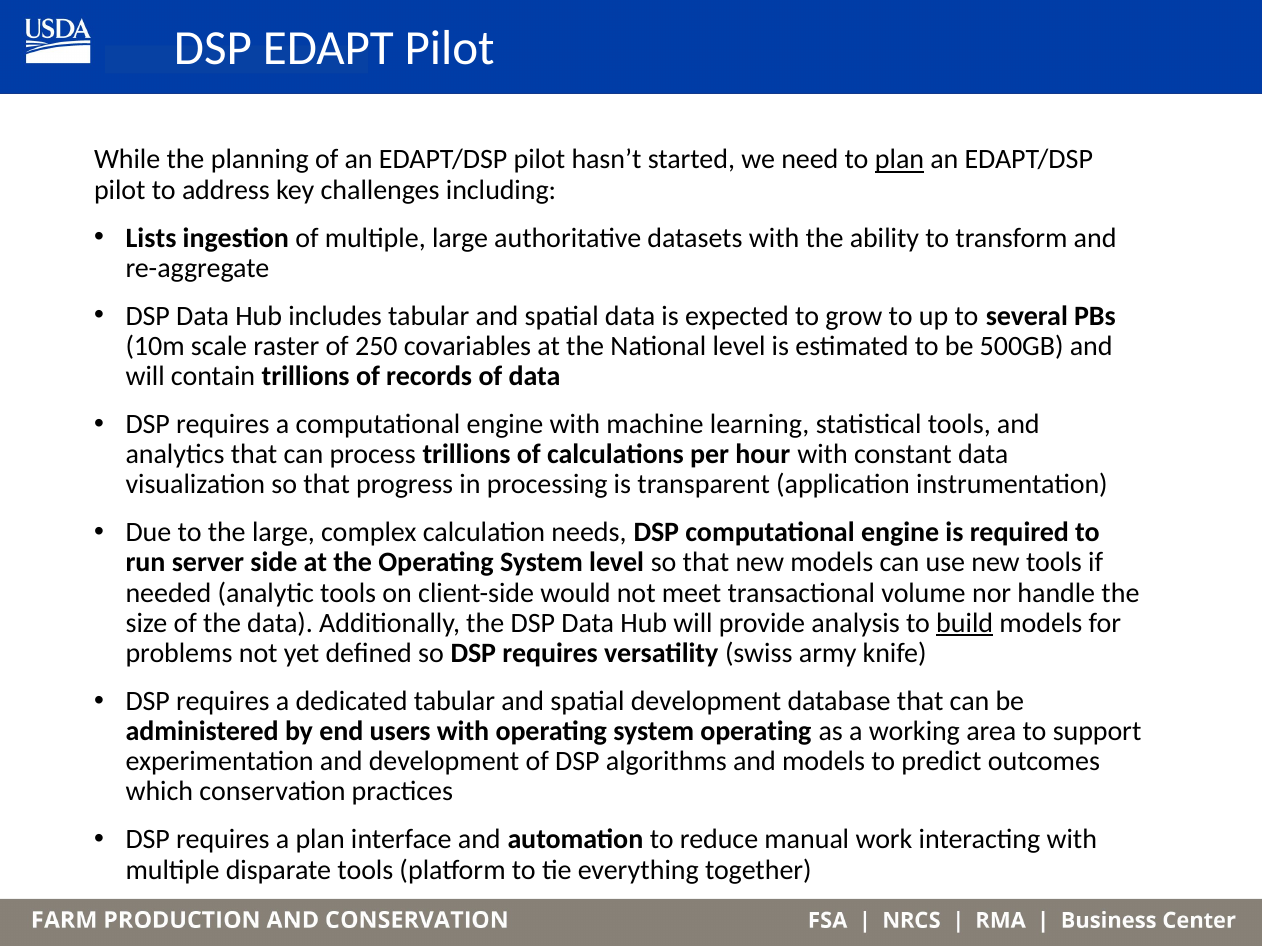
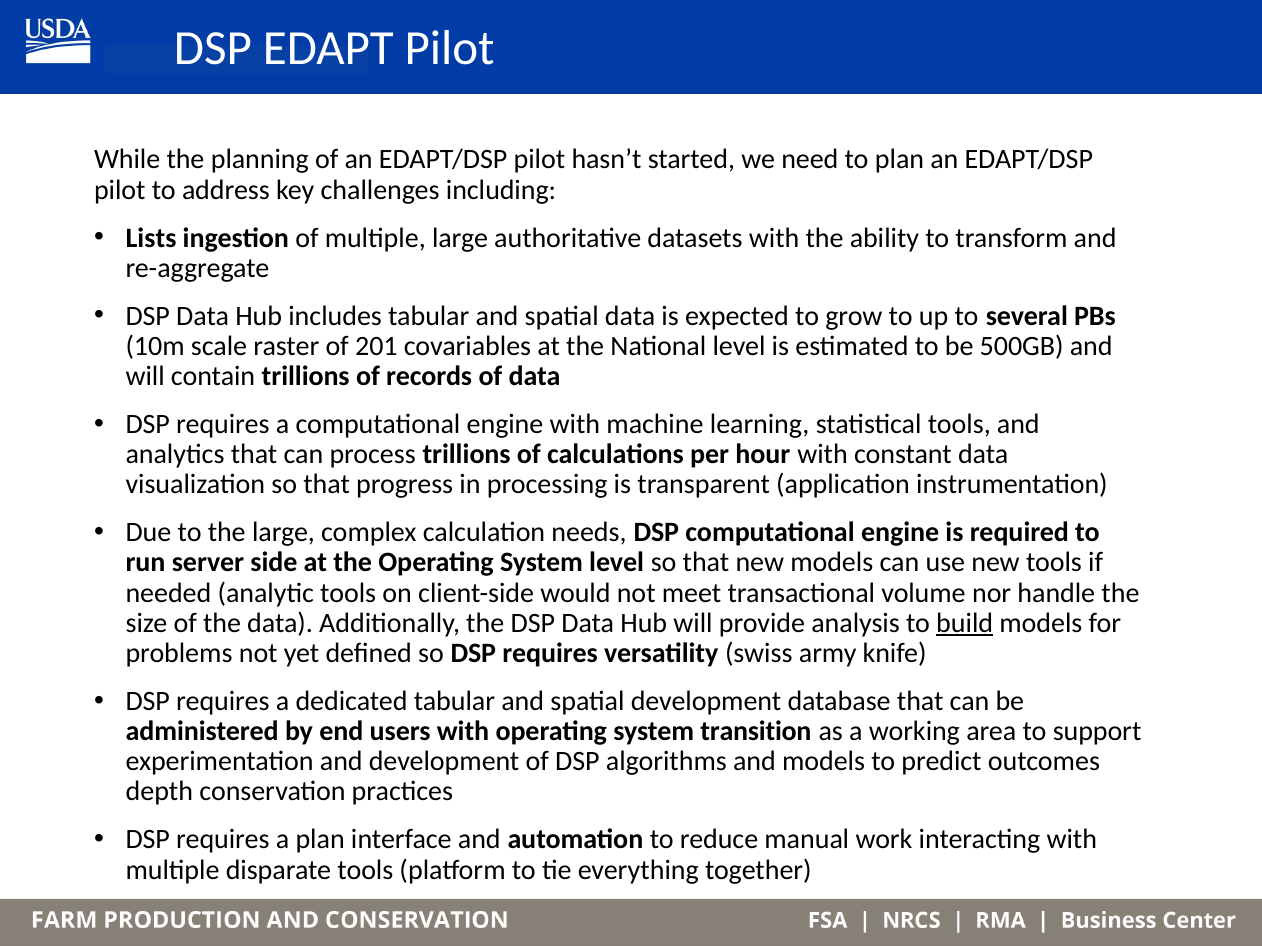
plan underline: present -> none (900, 160)
250: 250 -> 201 (376, 346)
system operating: operating -> transition (756, 732)
which: which -> depth (159, 792)
